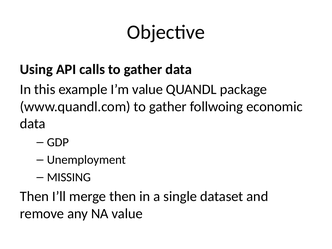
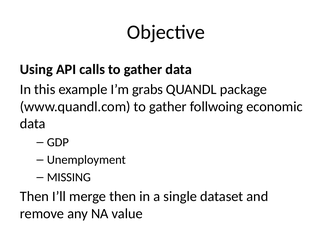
I’m value: value -> grabs (148, 89)
